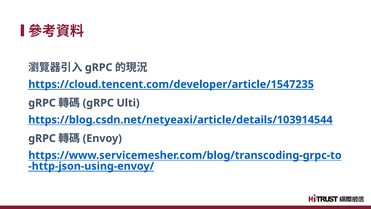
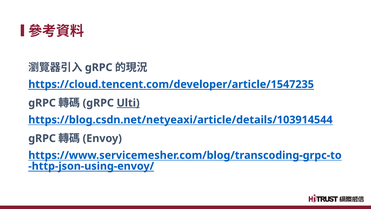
Ulti underline: none -> present (128, 103)
